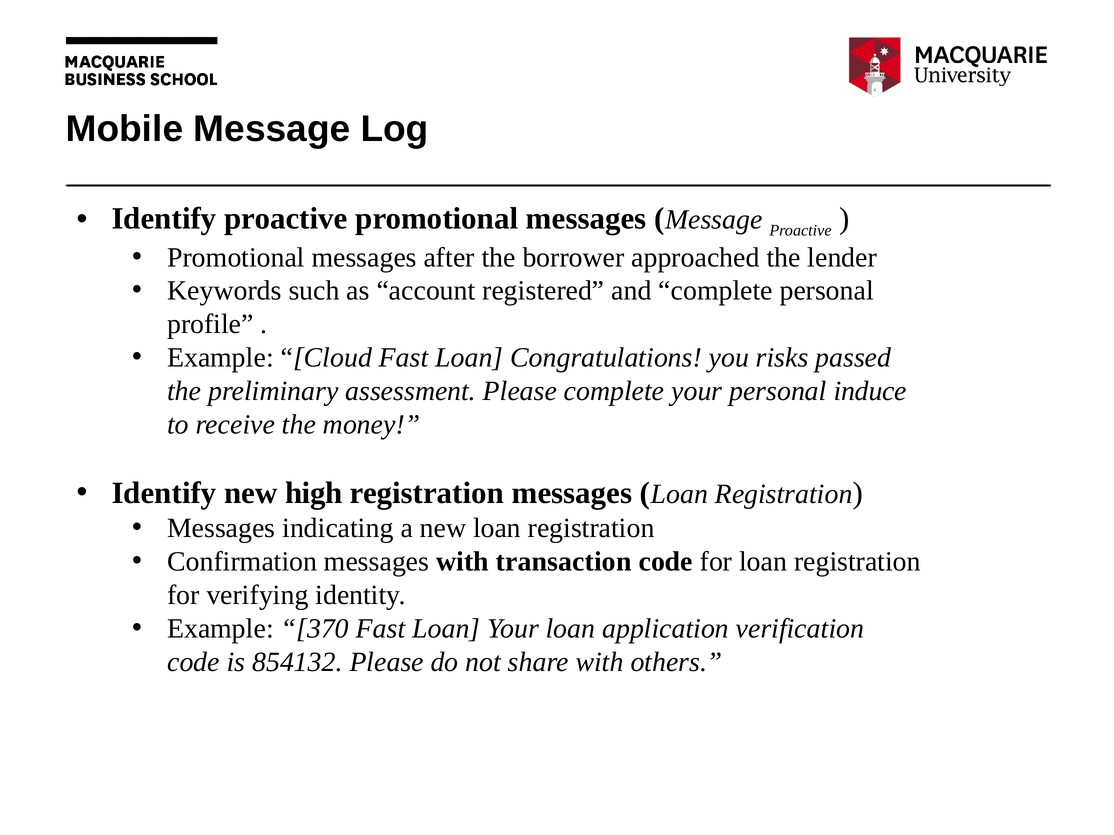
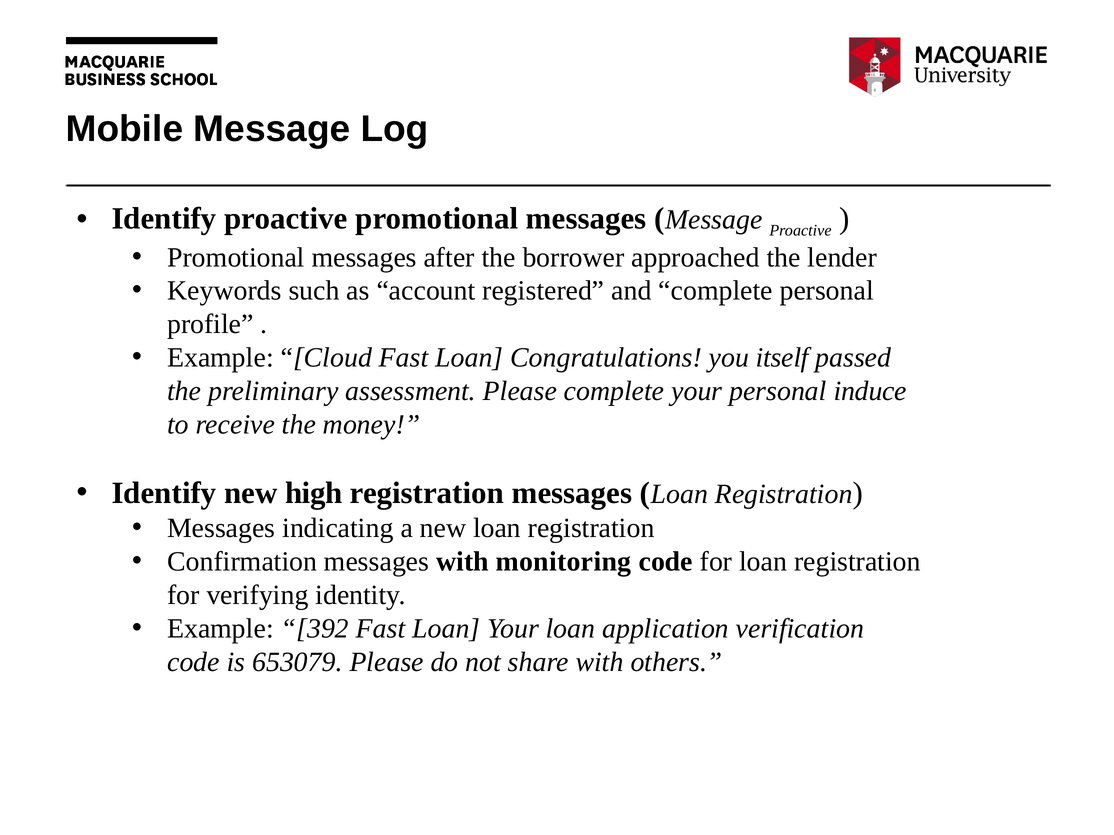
risks: risks -> itself (782, 358)
transaction: transaction -> monitoring (564, 562)
370: 370 -> 392 (315, 629)
854132: 854132 -> 653079 (297, 662)
